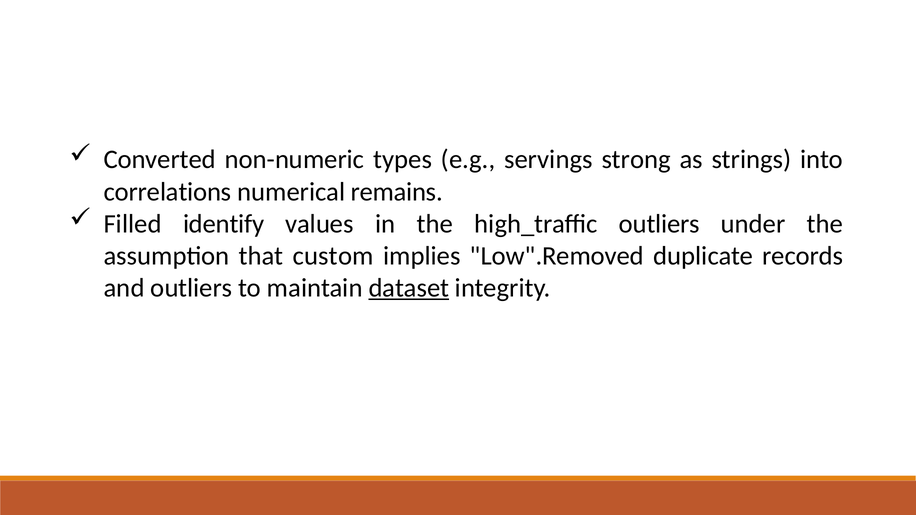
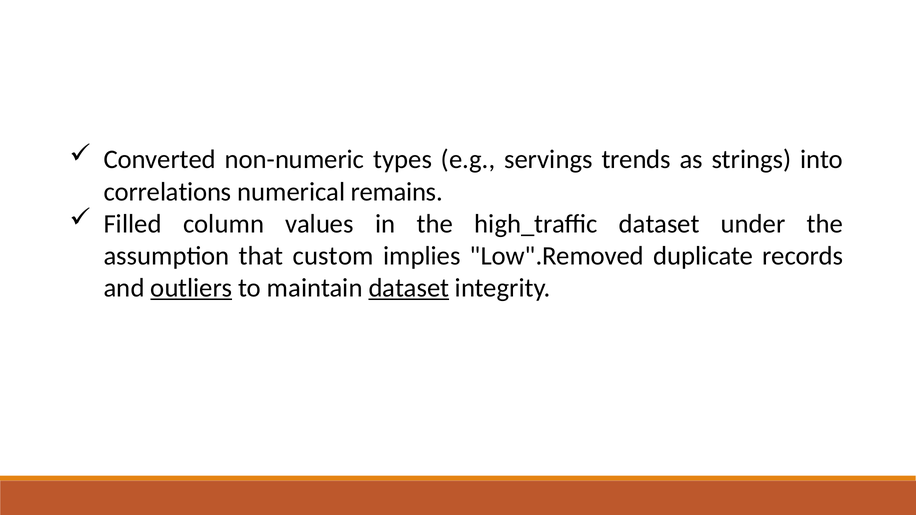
strong: strong -> trends (636, 160)
identify: identify -> column (224, 224)
high_traffic outliers: outliers -> dataset (659, 224)
outliers underline: none -> present (191, 288)
